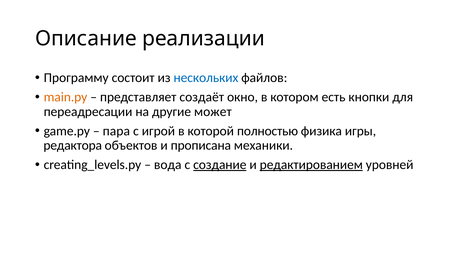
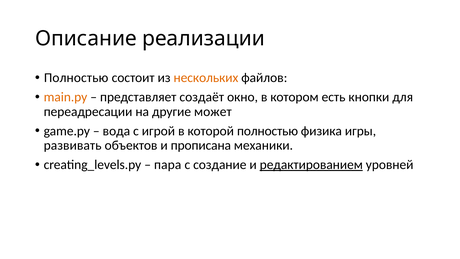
Программу: Программу -> Полностью (76, 78)
нескольких colour: blue -> orange (206, 78)
пара: пара -> вода (116, 131)
редактора: редактора -> развивать (73, 145)
вода: вода -> пара (168, 165)
создание underline: present -> none (220, 165)
